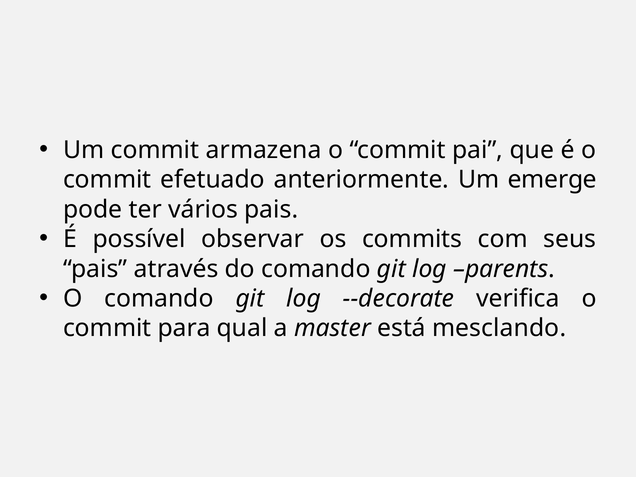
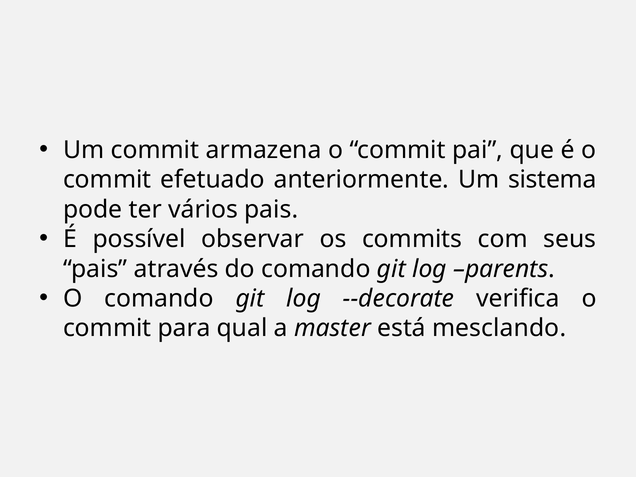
emerge: emerge -> sistema (552, 180)
